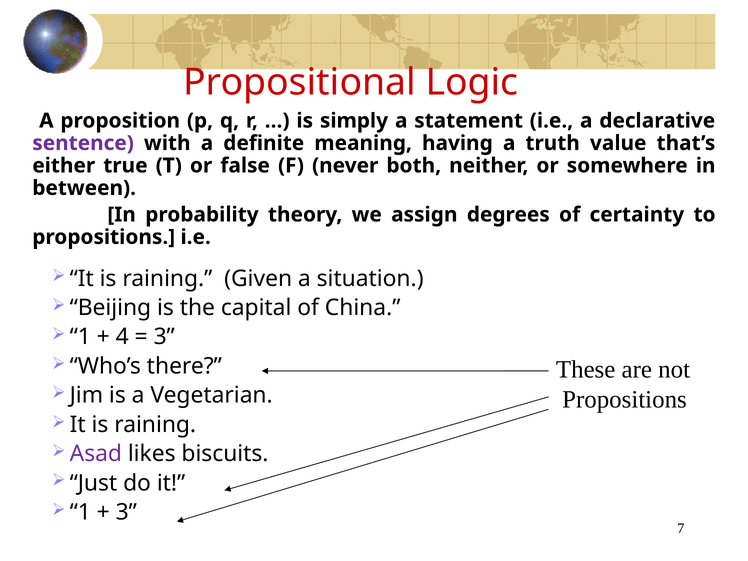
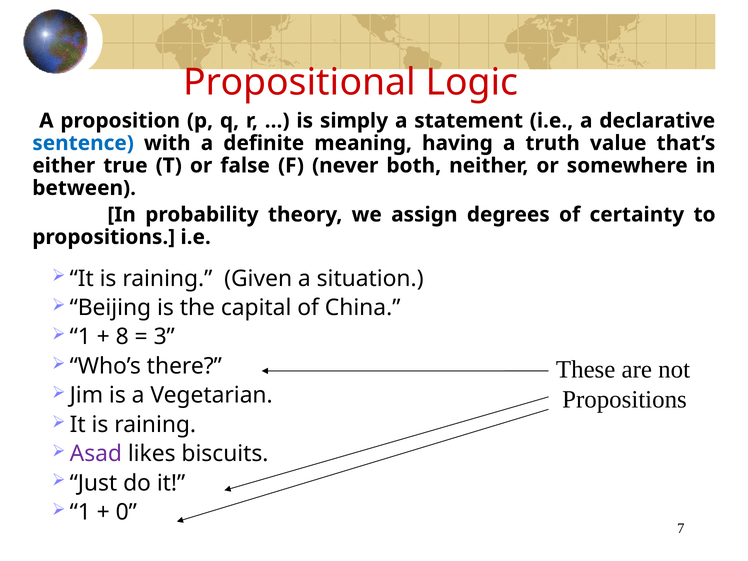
sentence colour: purple -> blue (83, 143)
4: 4 -> 8 (122, 337)
3: 3 -> 0 (126, 512)
